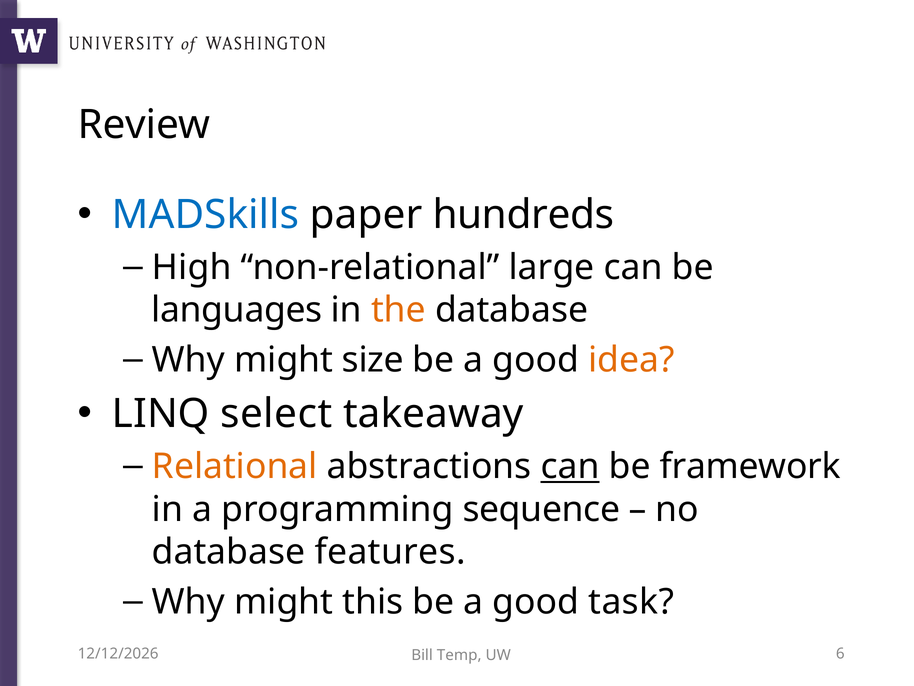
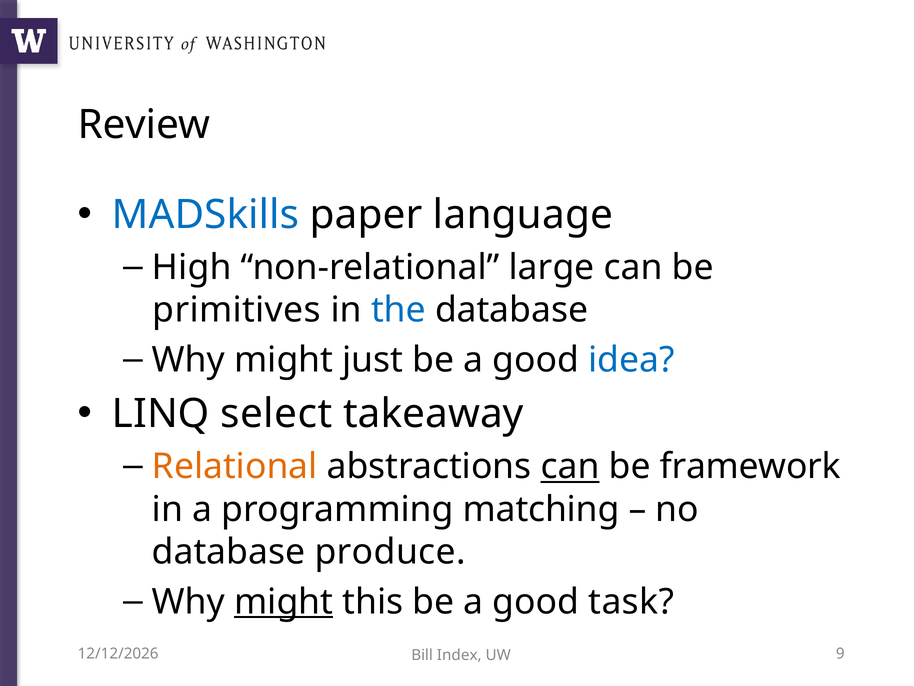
hundreds: hundreds -> language (523, 215)
languages: languages -> primitives (237, 310)
the colour: orange -> blue (398, 310)
size: size -> just (373, 360)
idea colour: orange -> blue (631, 360)
sequence: sequence -> matching (541, 509)
features: features -> produce (390, 552)
might underline: none -> present (284, 601)
6: 6 -> 9 (840, 653)
Temp: Temp -> Index (459, 655)
